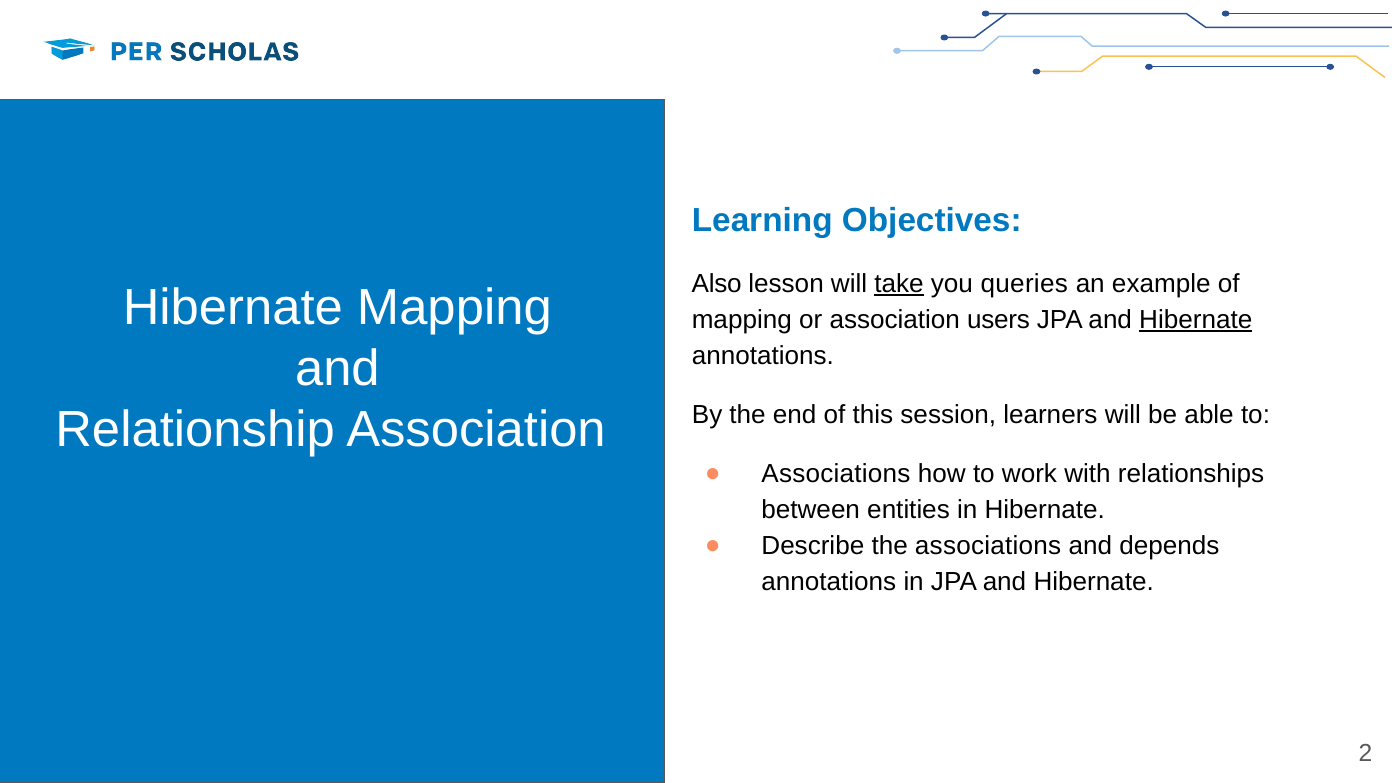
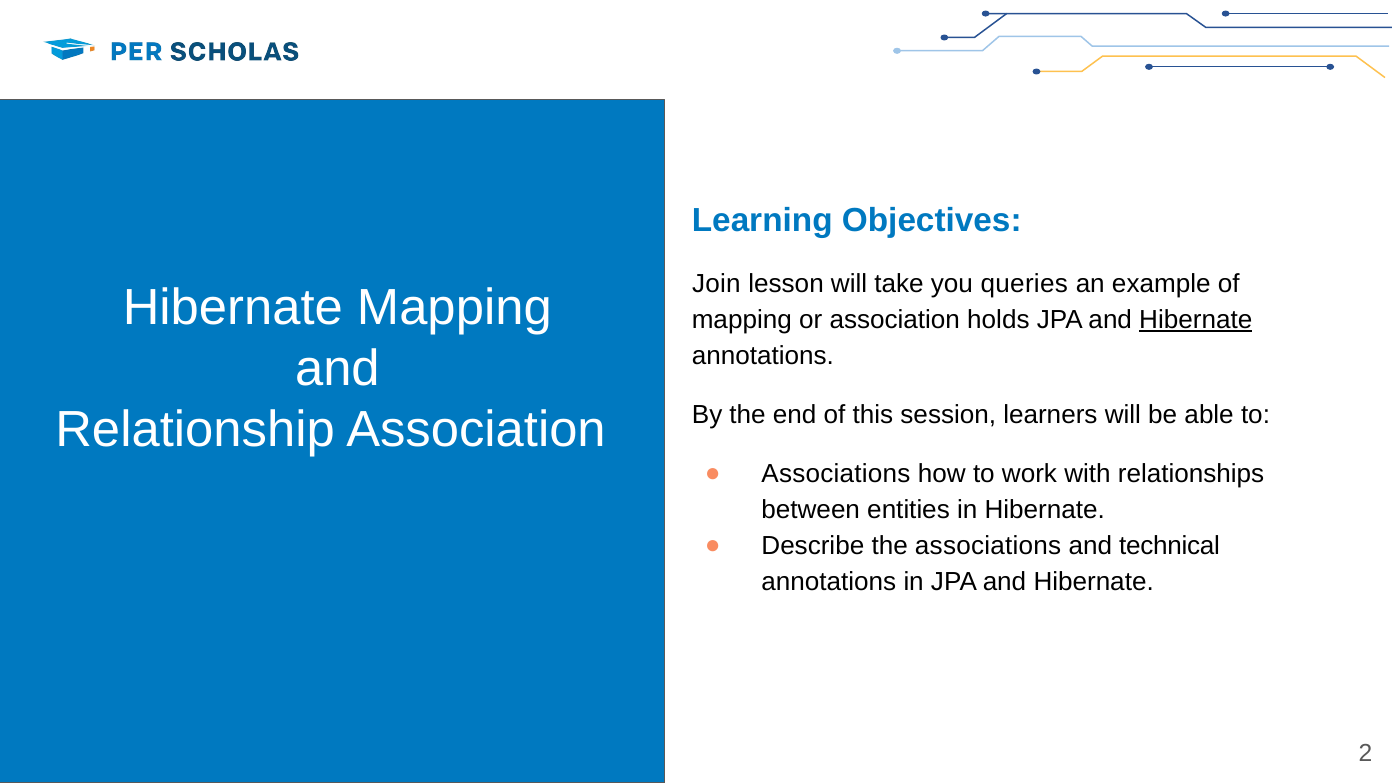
Also: Also -> Join (716, 284)
take underline: present -> none (899, 284)
users: users -> holds (998, 320)
depends: depends -> technical (1170, 546)
